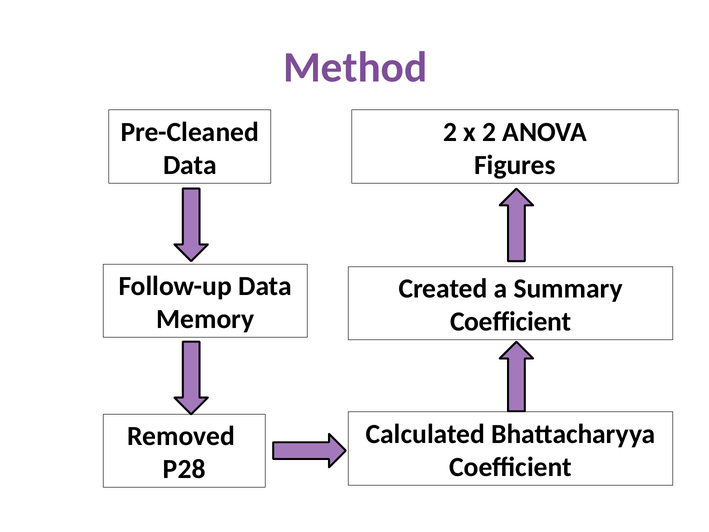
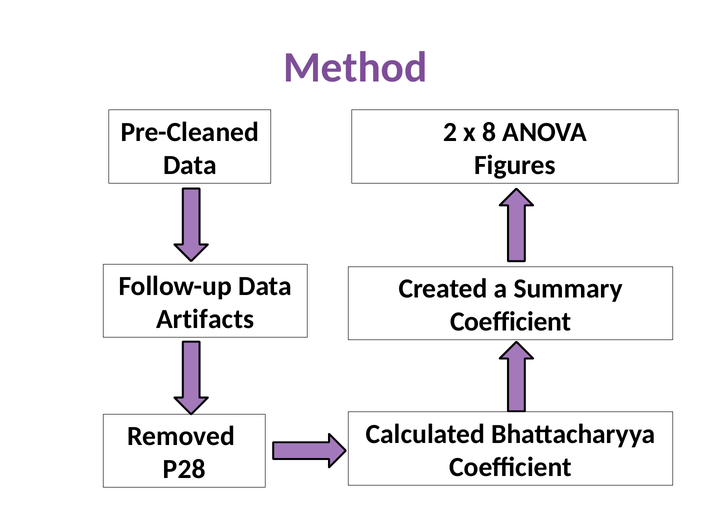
x 2: 2 -> 8 (489, 132)
Memory: Memory -> Artifacts (205, 319)
